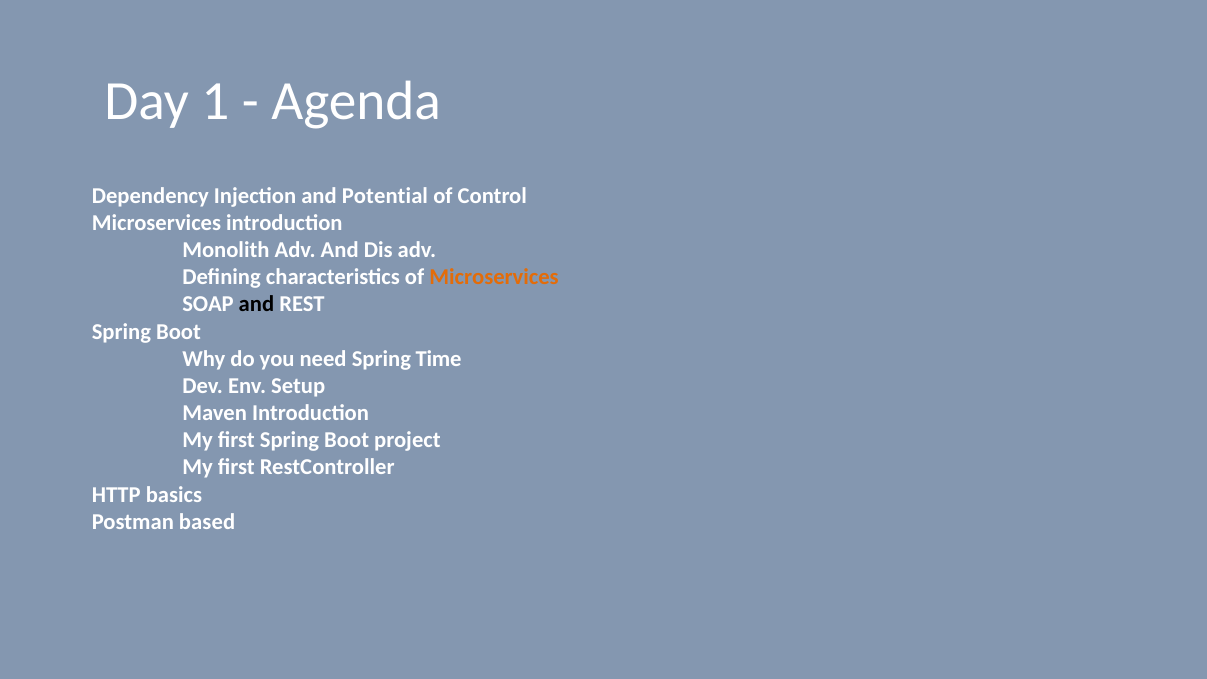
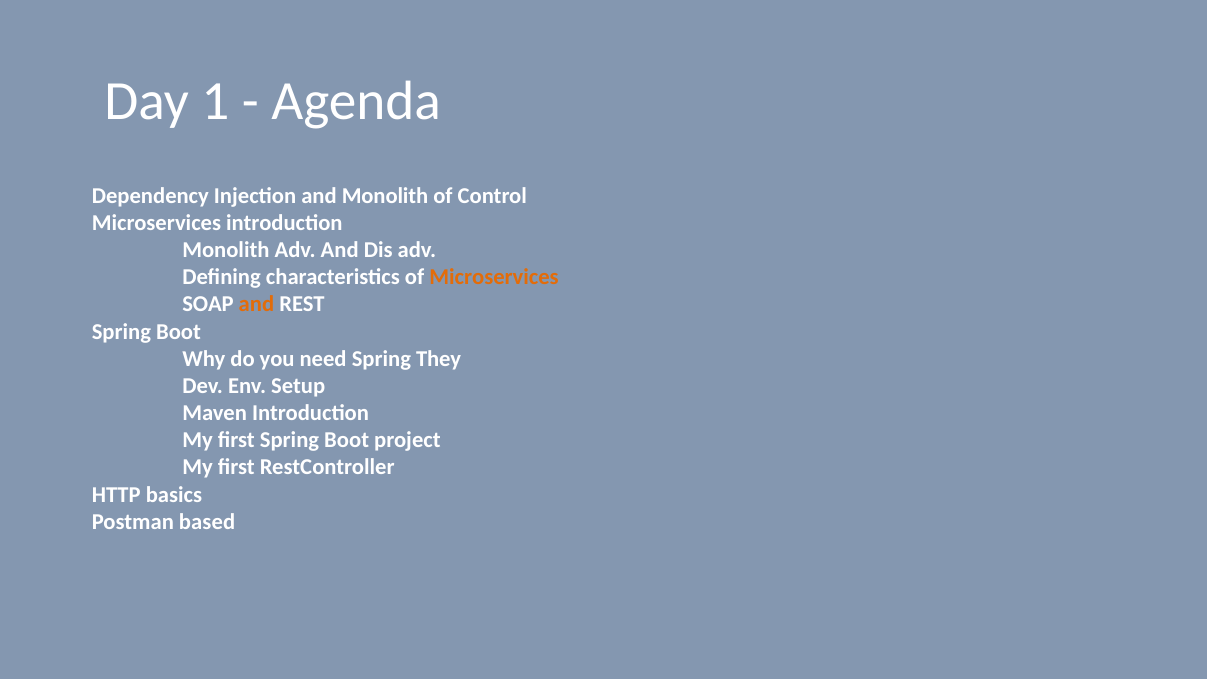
and Potential: Potential -> Monolith (385, 196)
and colour: black -> orange (256, 304)
Time: Time -> They (439, 359)
